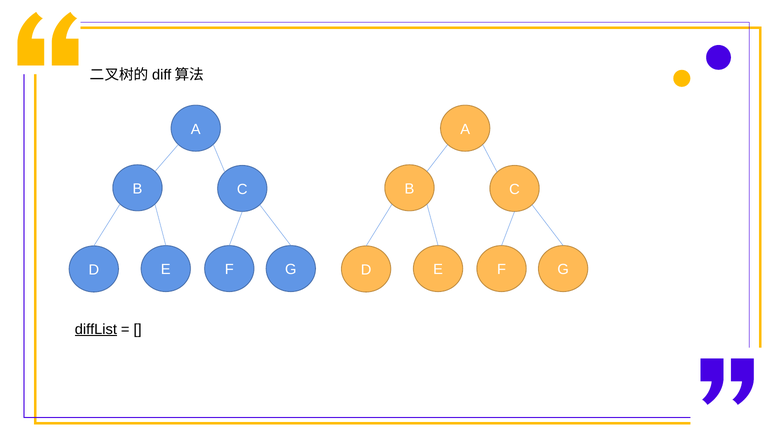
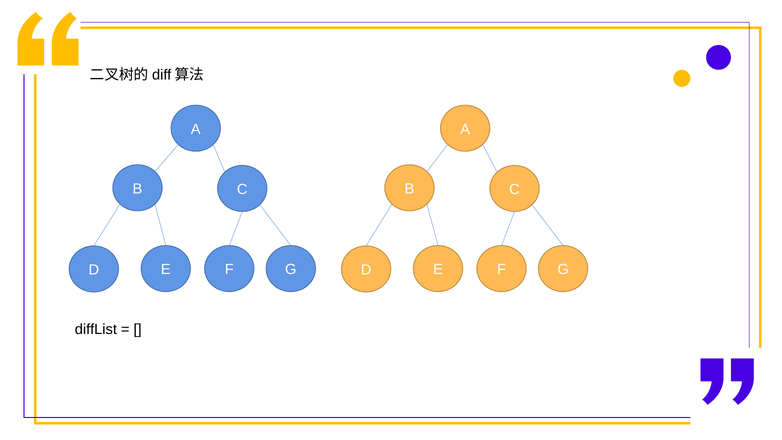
diffList underline: present -> none (96, 329)
